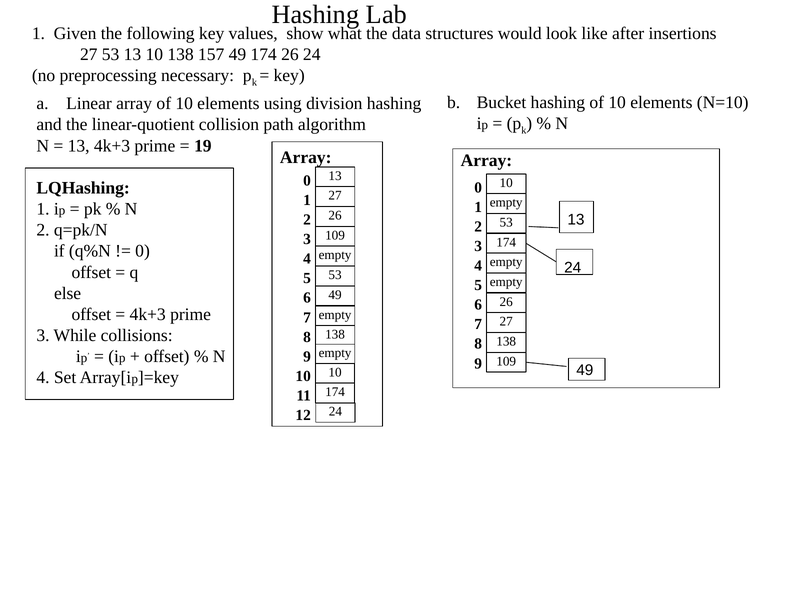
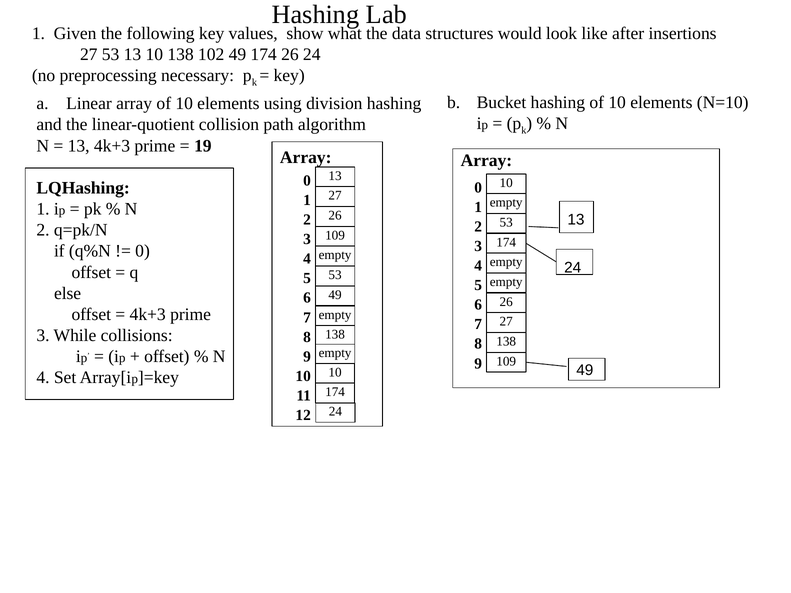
157: 157 -> 102 (211, 54)
